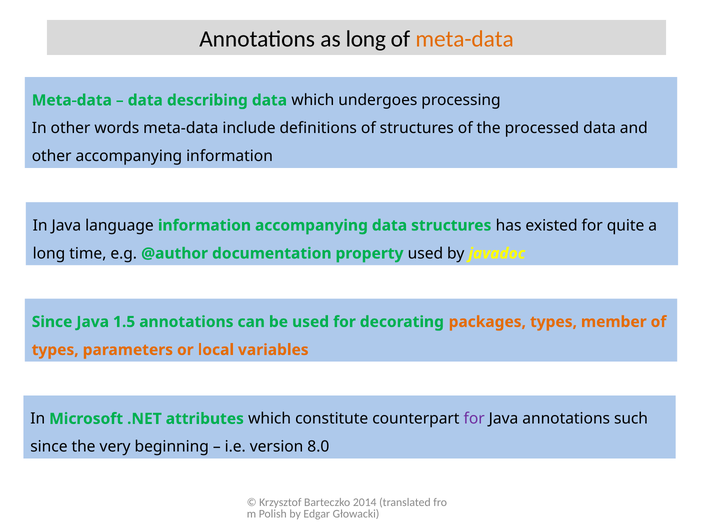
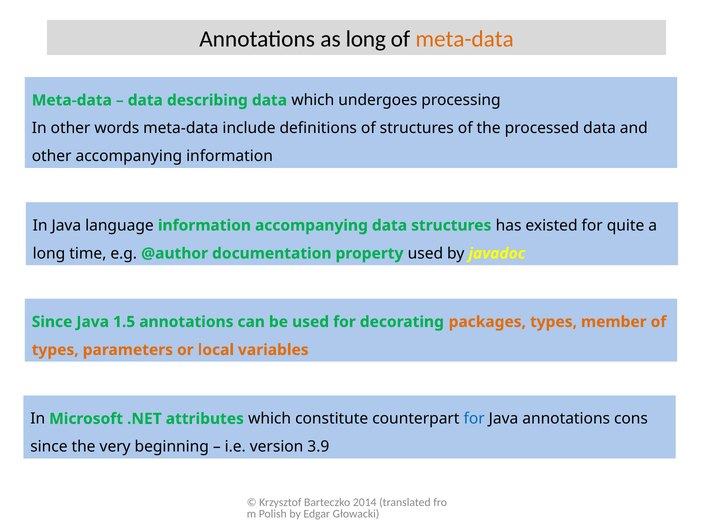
for colour: purple -> blue (474, 419)
such: such -> cons (631, 419)
8.0: 8.0 -> 3.9 (318, 447)
